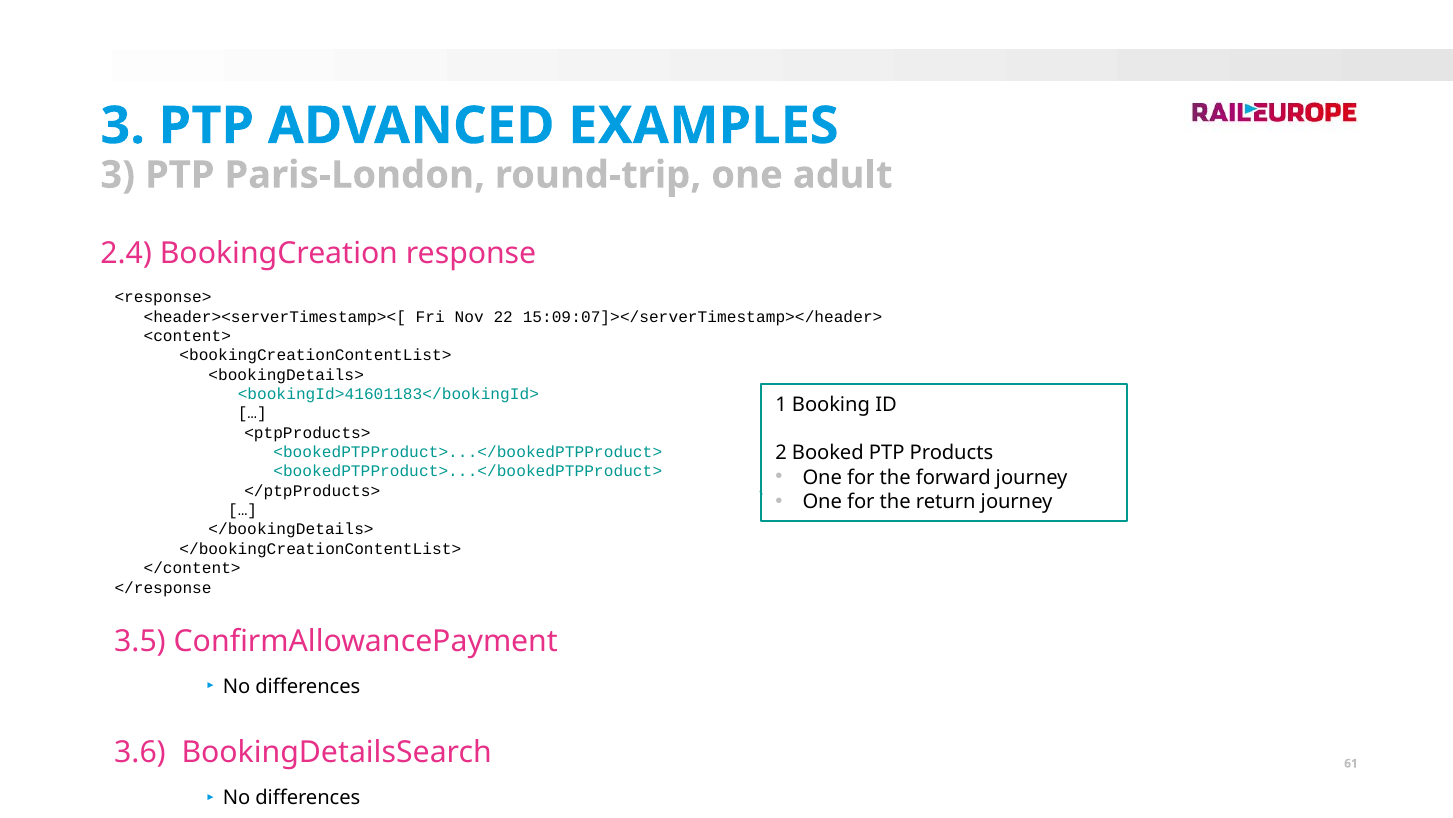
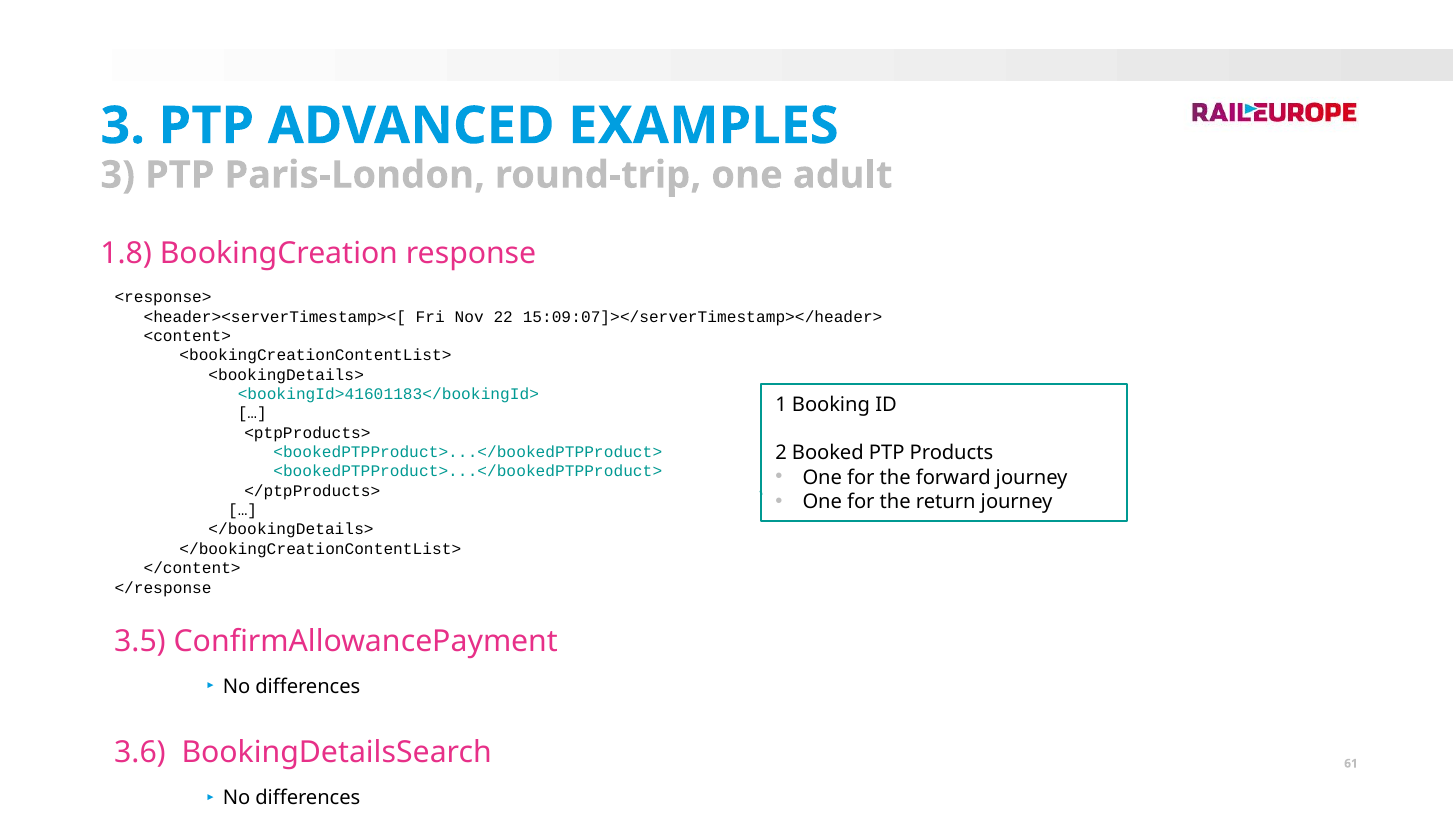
2.4: 2.4 -> 1.8 (126, 254)
